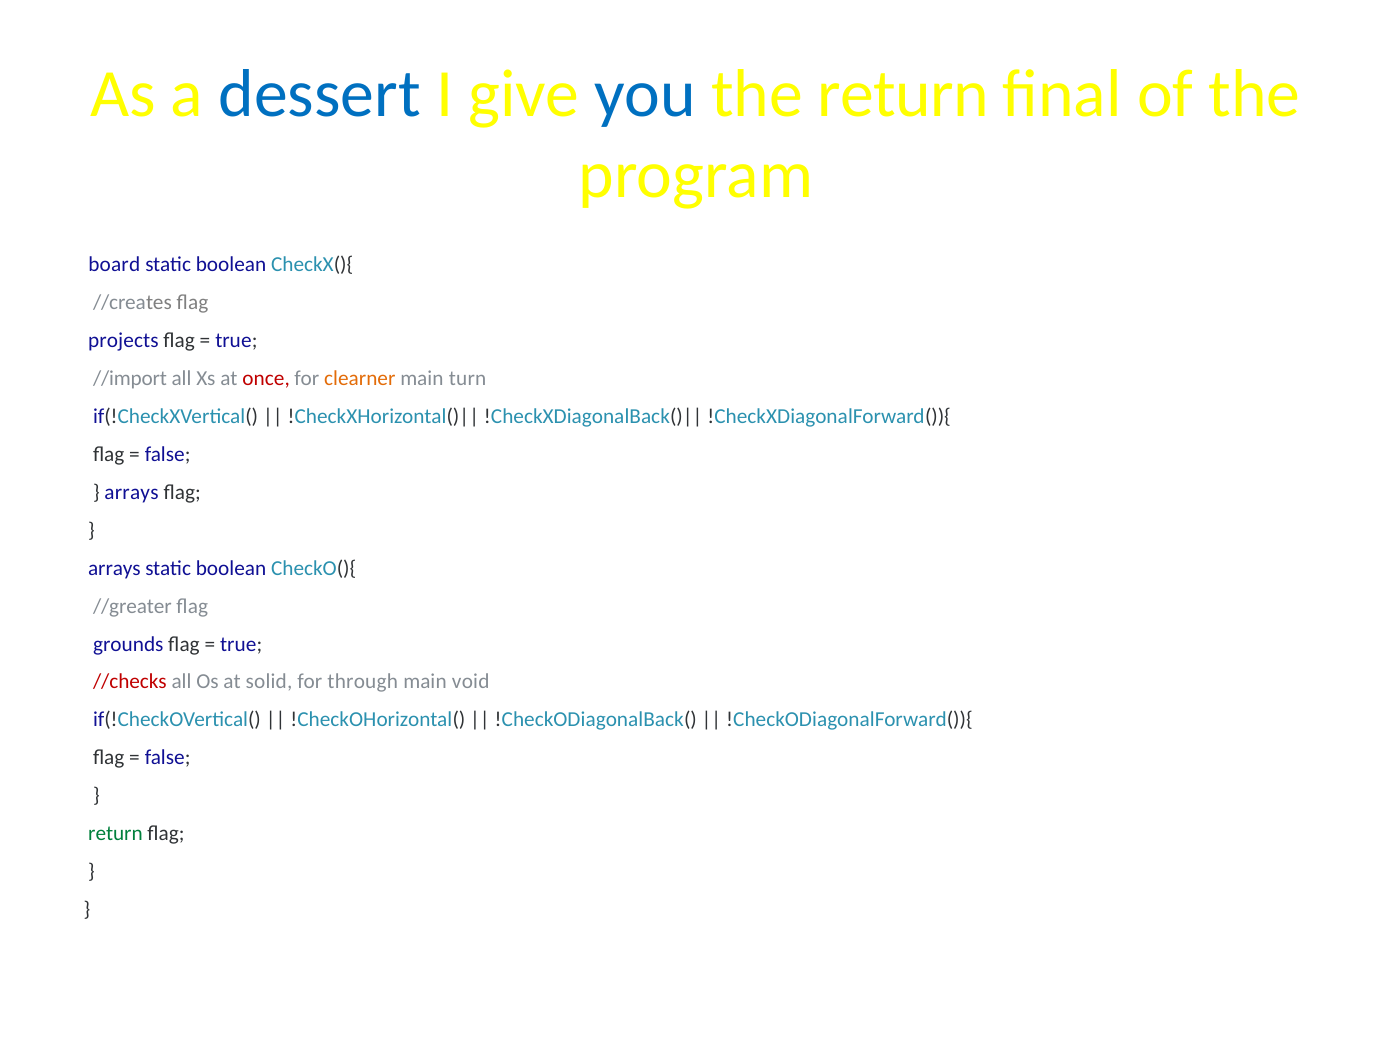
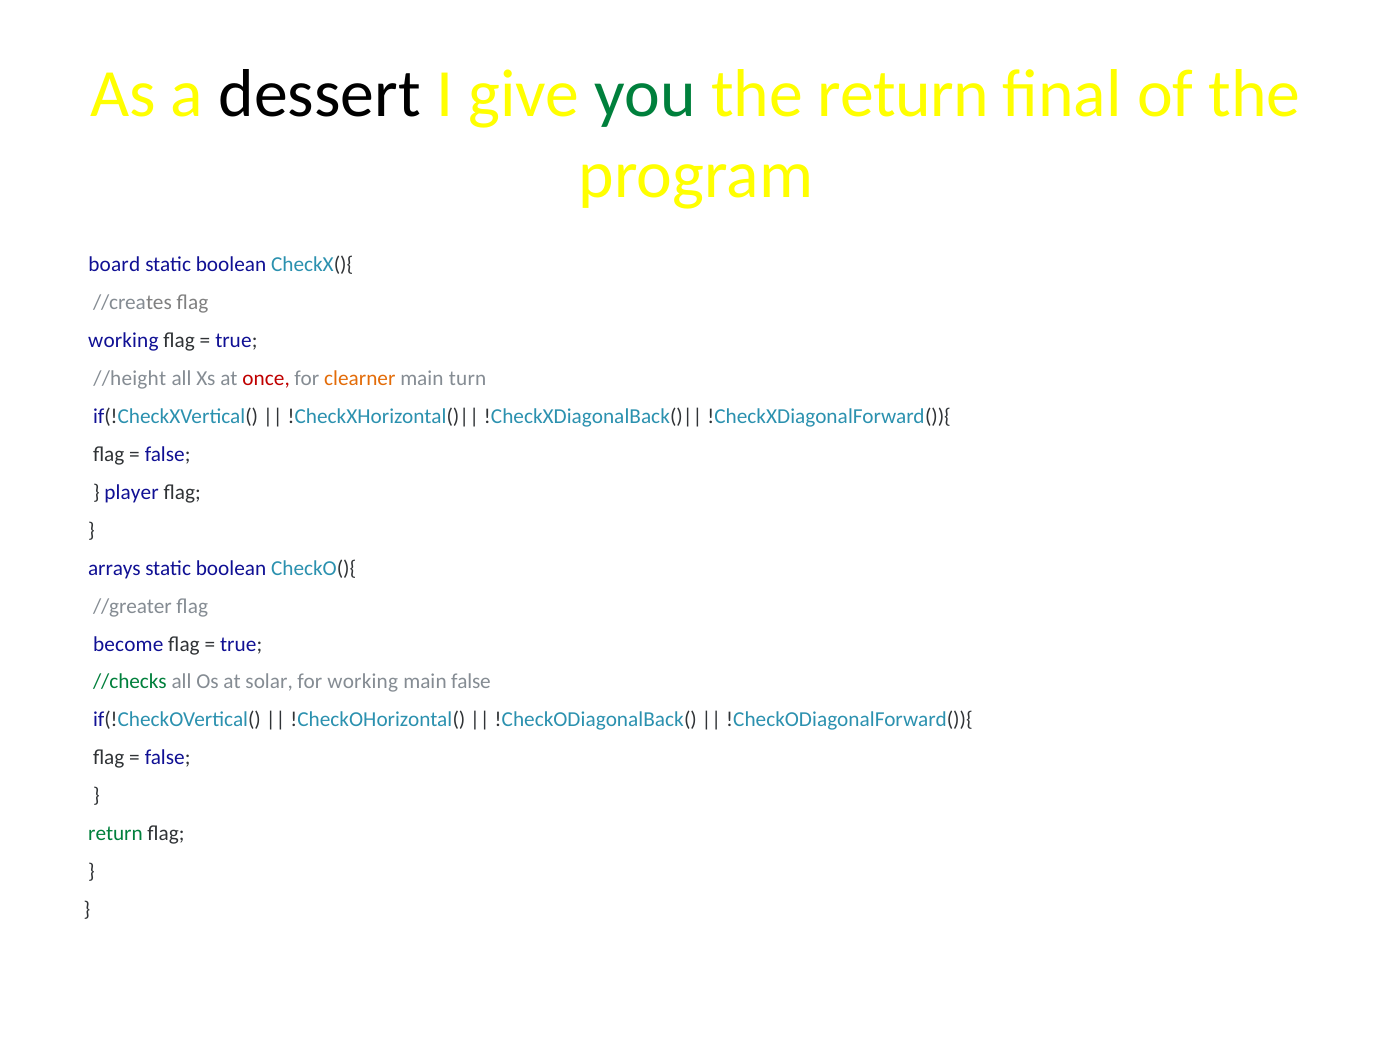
dessert colour: blue -> black (320, 94)
you colour: blue -> green (645, 94)
projects: projects -> working (123, 341)
//import: //import -> //height (130, 379)
arrays: arrays -> player (132, 492)
grounds: grounds -> become (128, 644)
//checks colour: red -> green (130, 682)
solid: solid -> solar (269, 682)
for through: through -> working (363, 682)
main void: void -> false (471, 682)
